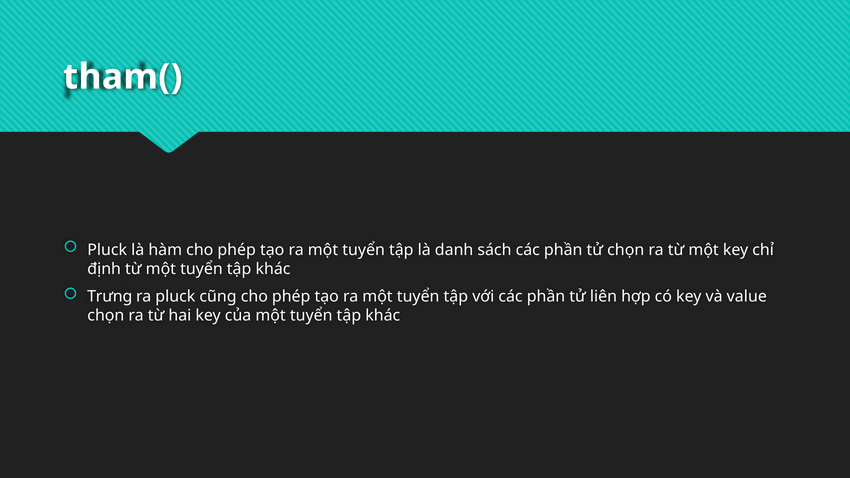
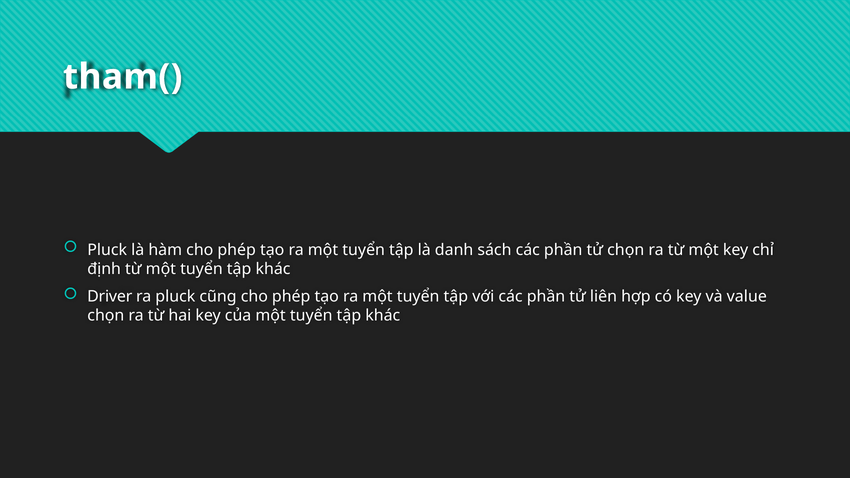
Trưng: Trưng -> Driver (110, 297)
